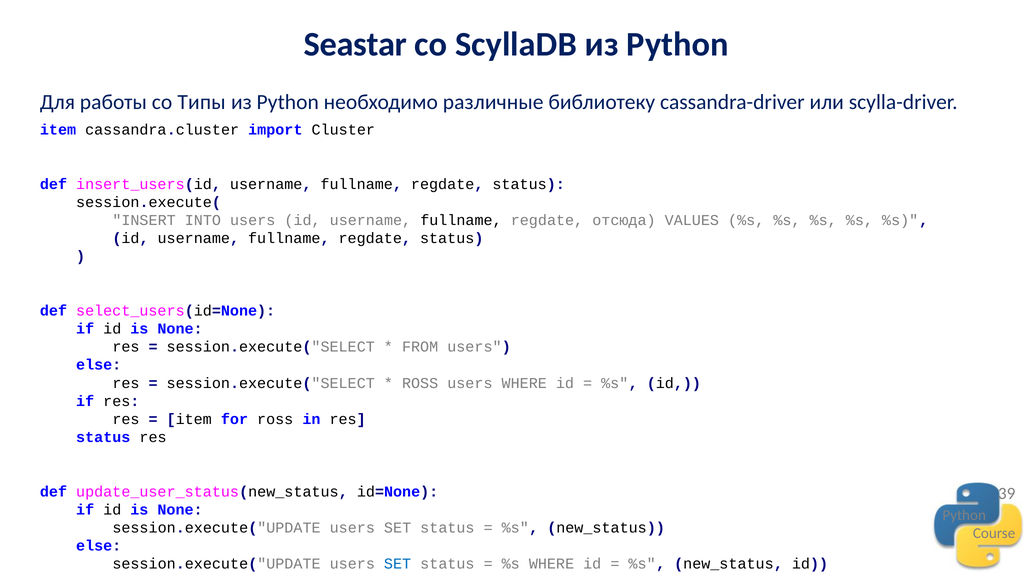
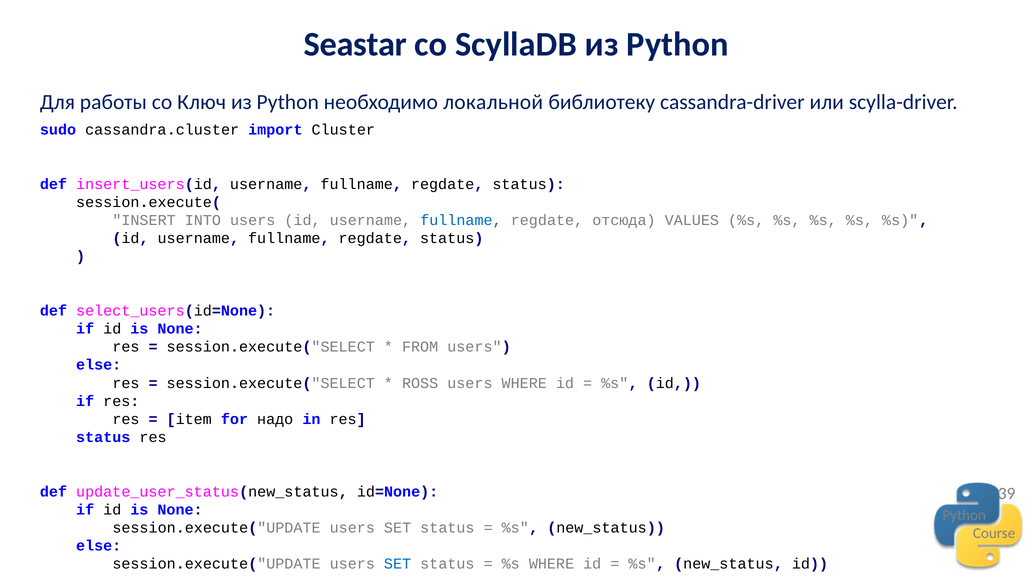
Типы: Типы -> Ключ (202, 102)
различные: различные -> локальной (493, 102)
item: item -> sudo (58, 130)
fullname colour: black -> blue (461, 220)
for ross: ross -> надо (275, 419)
